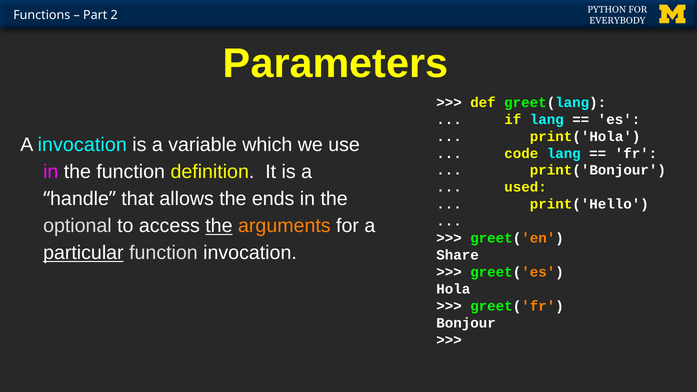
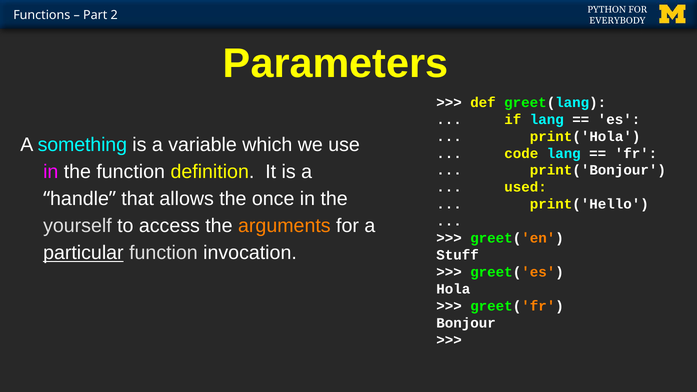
A invocation: invocation -> something (82, 145)
ends: ends -> once (273, 199)
optional: optional -> yourself (77, 226)
the underline: present -> none (219, 226)
Share: Share -> Stuff (458, 255)
